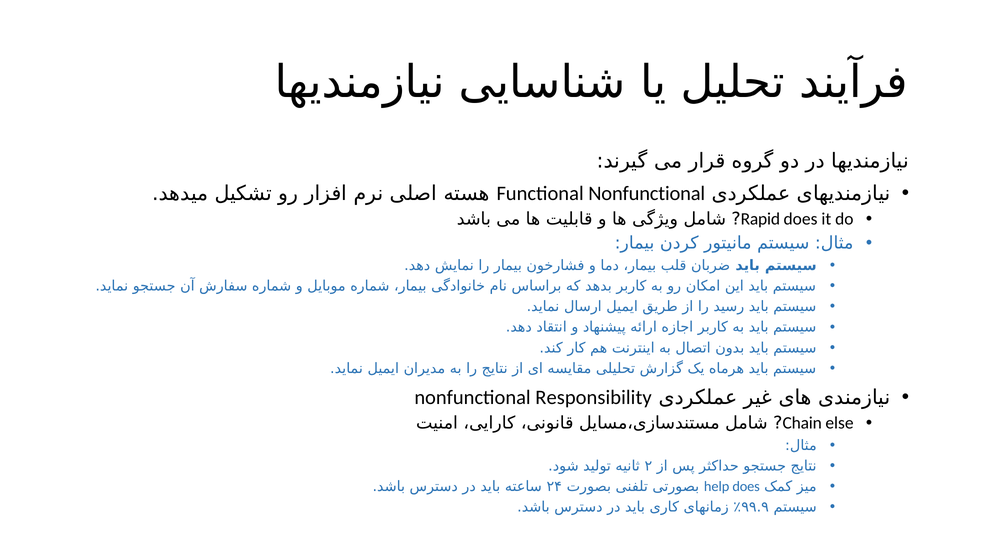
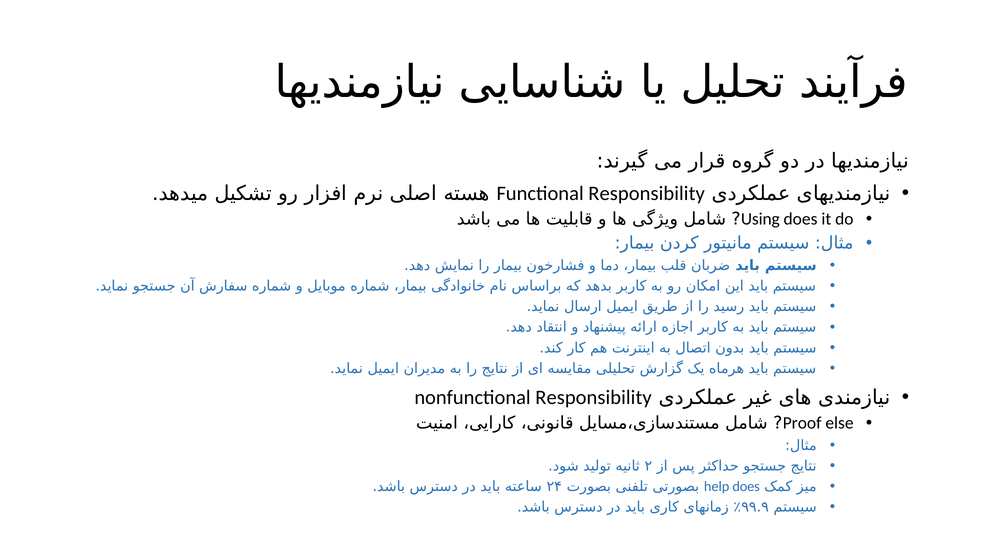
Functional Nonfunctional: Nonfunctional -> Responsibility (647, 194)
Rapid: Rapid -> Using (760, 219)
Chain: Chain -> Proof (802, 423)
